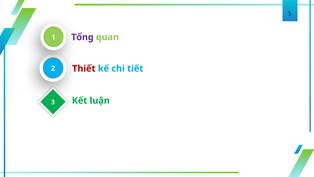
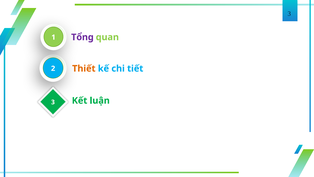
Thiết colour: red -> orange (84, 68)
